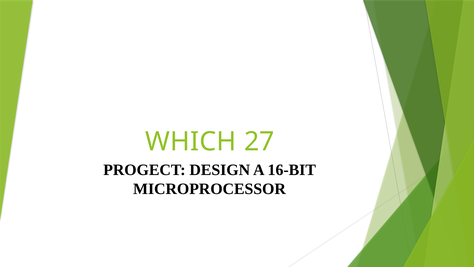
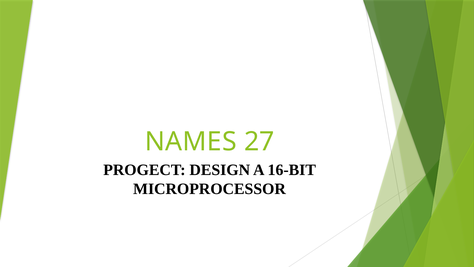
WHICH: WHICH -> NAMES (191, 142)
